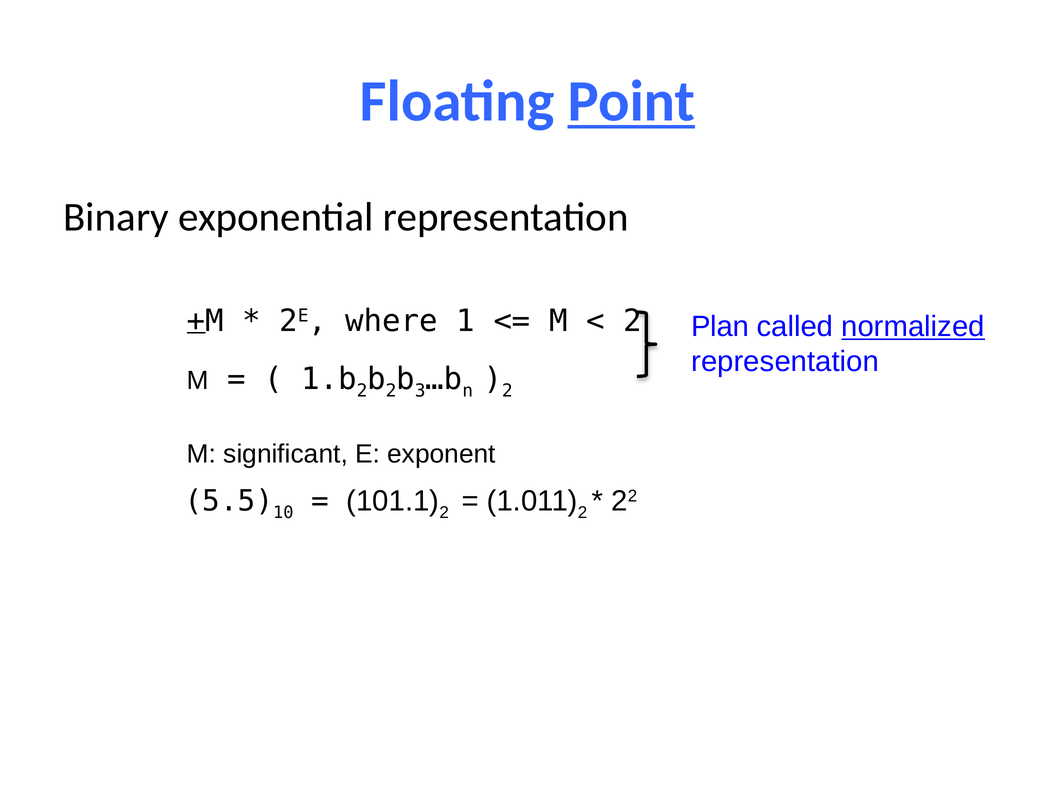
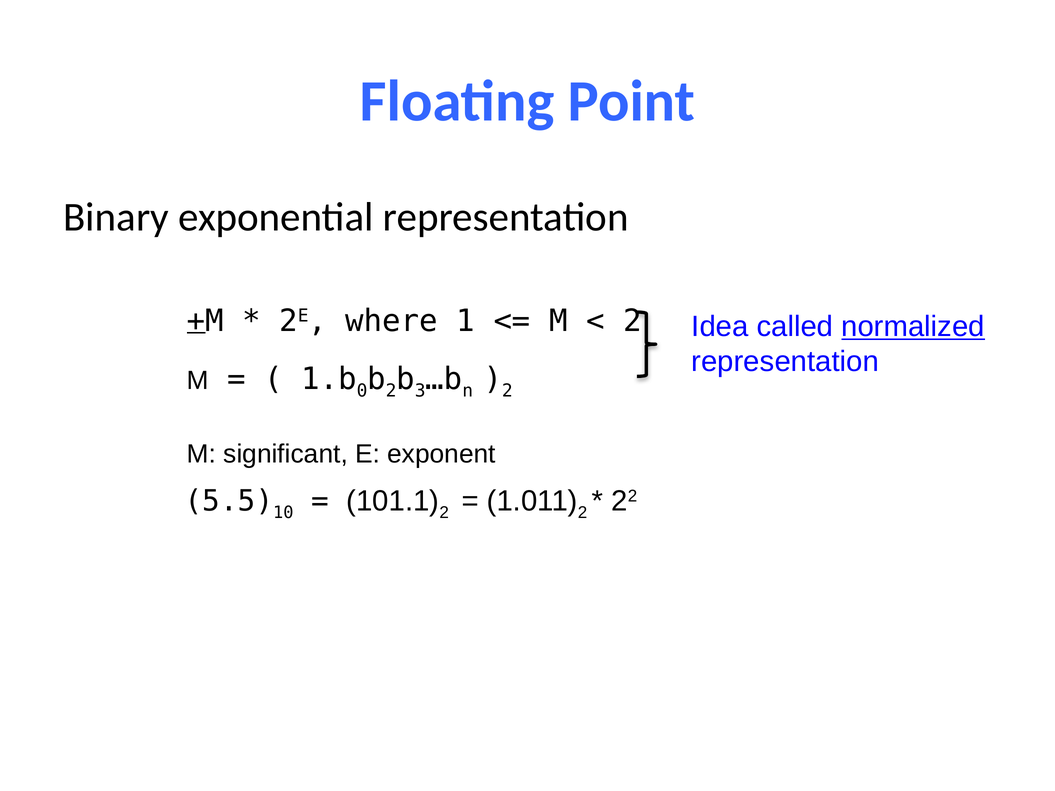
Point underline: present -> none (631, 102)
Plan: Plan -> Idea (720, 327)
2: 2 -> 0 (362, 391)
